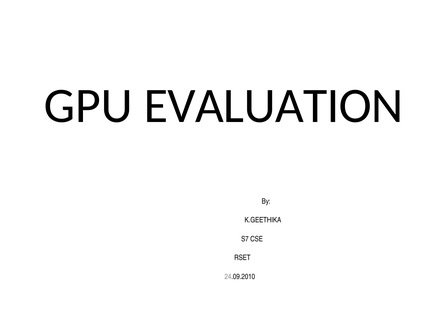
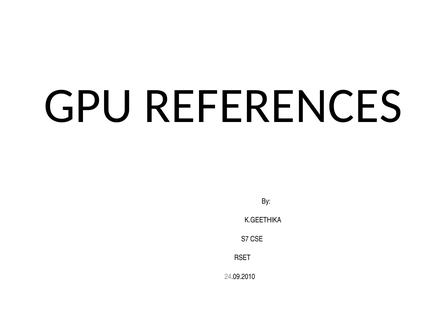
EVALUATION: EVALUATION -> REFERENCES (273, 106)
